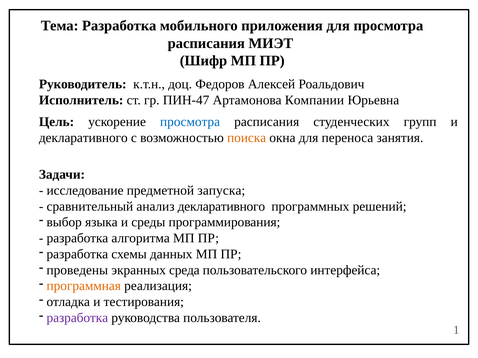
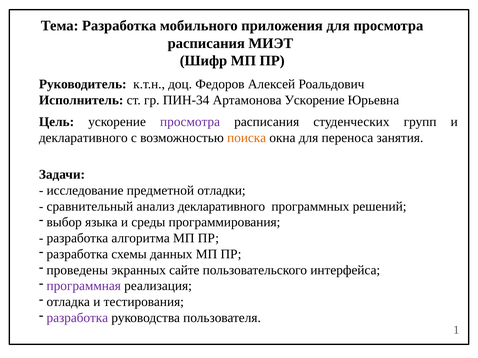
ПИН-47: ПИН-47 -> ПИН-34 (186, 100)
Артамонова Компании: Компании -> Ускорение (315, 100)
просмотра colour: blue -> purple (190, 122)
запуска: запуска -> отладки (221, 191)
среда: среда -> сайте (184, 270)
программная colour: orange -> purple (84, 286)
